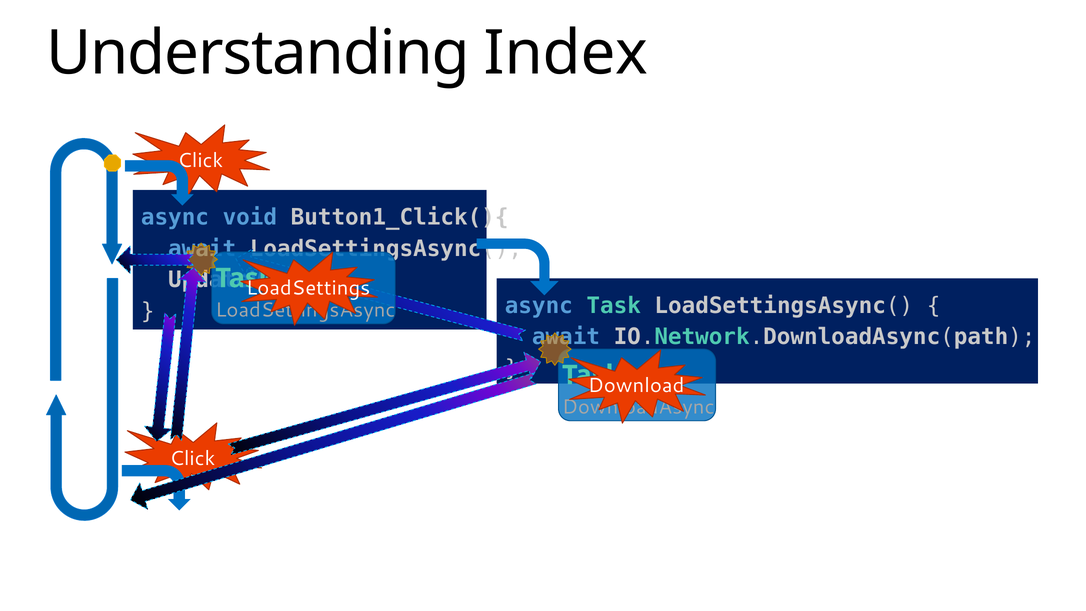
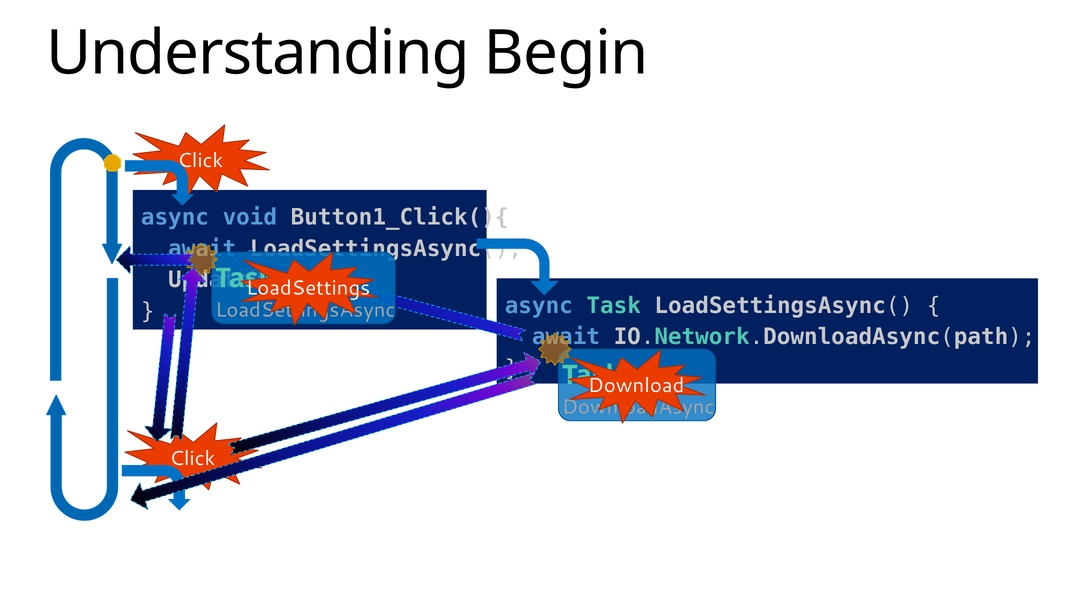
Index: Index -> Begin (566, 53)
